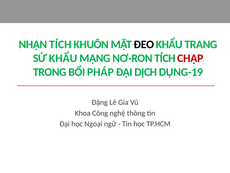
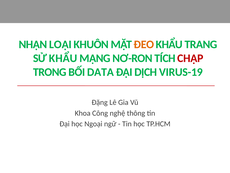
NHẬN TÍCH: TÍCH -> LOẠI (60, 44)
ĐEO colour: black -> orange (144, 44)
PHÁP: PHÁP -> DATA (100, 72)
DỤNG-19: DỤNG-19 -> VIRUS-19 (181, 72)
